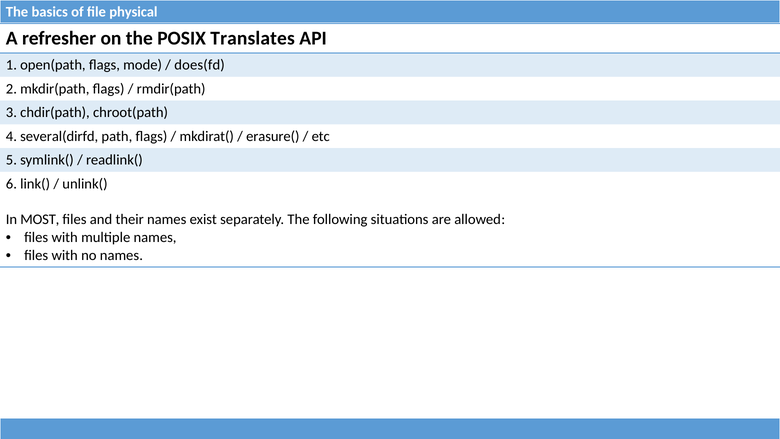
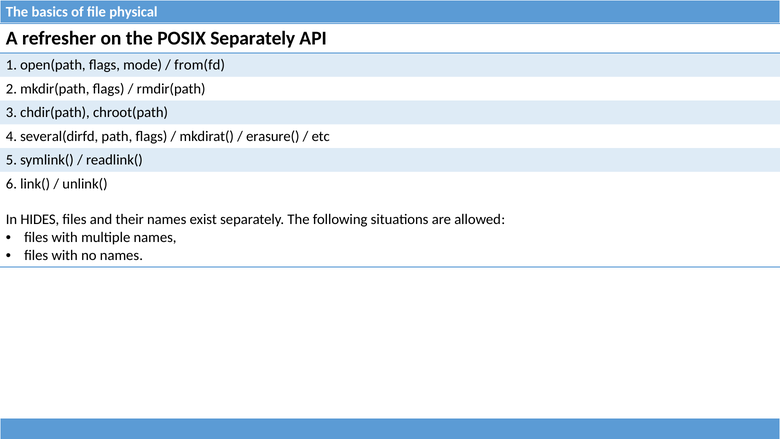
POSIX Translates: Translates -> Separately (253, 38)
does(fd: does(fd -> from(fd (200, 65)
MOST: MOST -> HIDES (40, 219)
